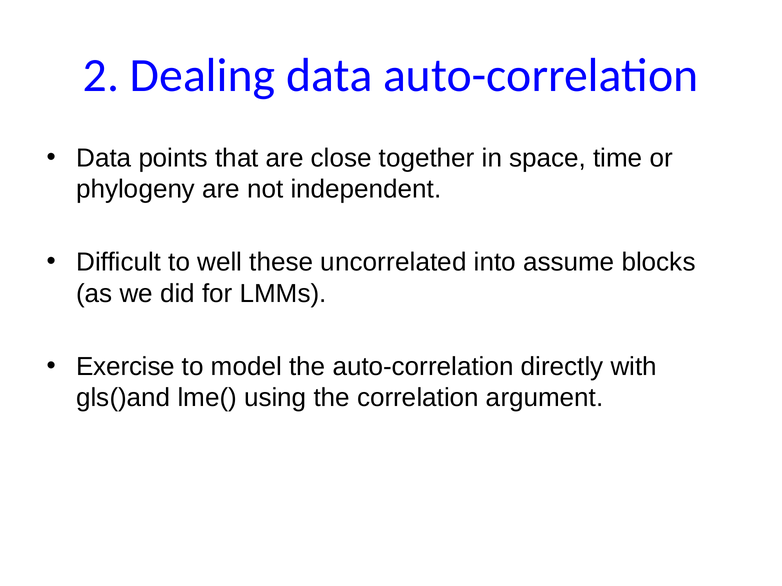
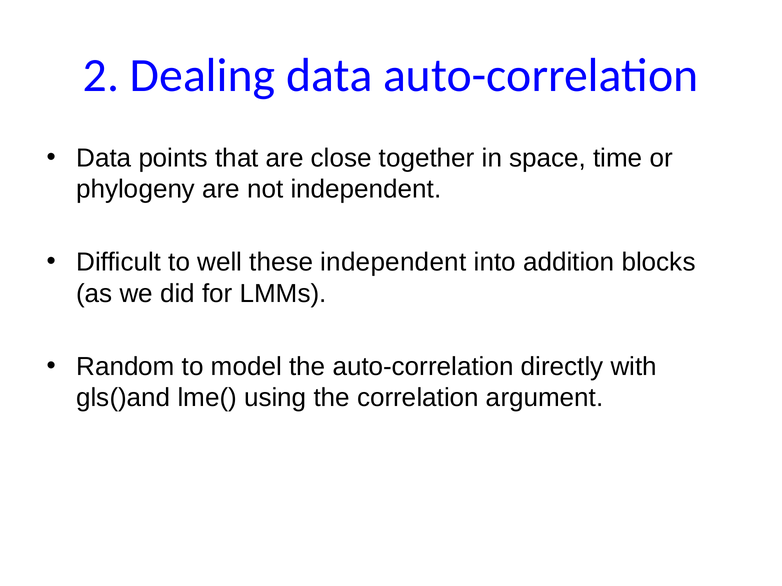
these uncorrelated: uncorrelated -> independent (393, 262)
assume: assume -> addition (569, 262)
Exercise: Exercise -> Random (125, 367)
